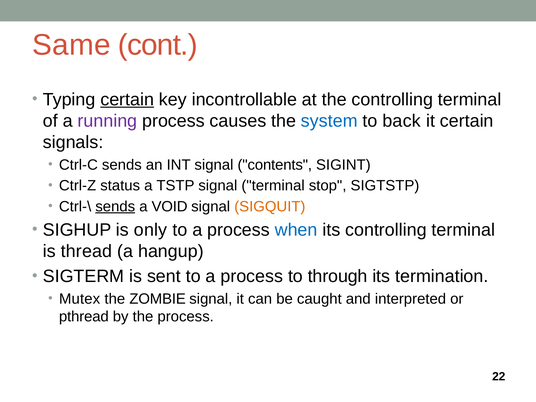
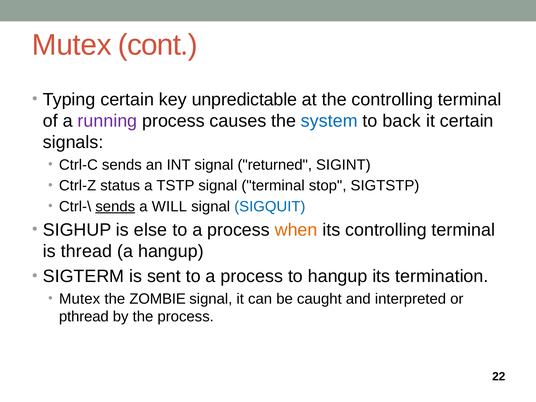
Same: Same -> Mutex (72, 45)
certain underline: present -> none (127, 100)
incontrollable: incontrollable -> unpredictable (244, 100)
contents: contents -> returned (275, 165)
VOID: VOID -> WILL (169, 207)
SIGQUIT colour: orange -> blue (270, 207)
only: only -> else (151, 230)
when colour: blue -> orange (296, 230)
to through: through -> hangup (338, 276)
